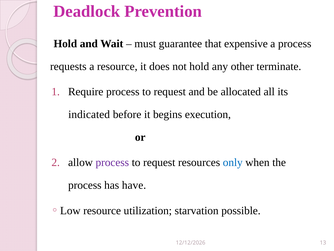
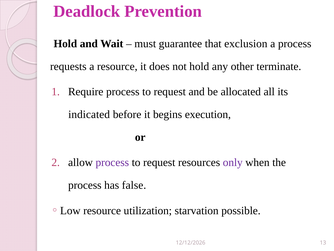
expensive: expensive -> exclusion (246, 44)
only colour: blue -> purple (233, 162)
have: have -> false (134, 185)
